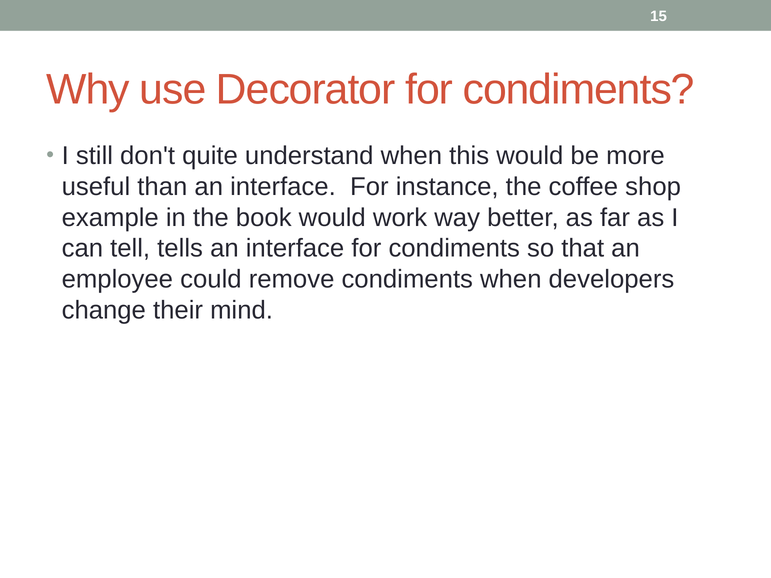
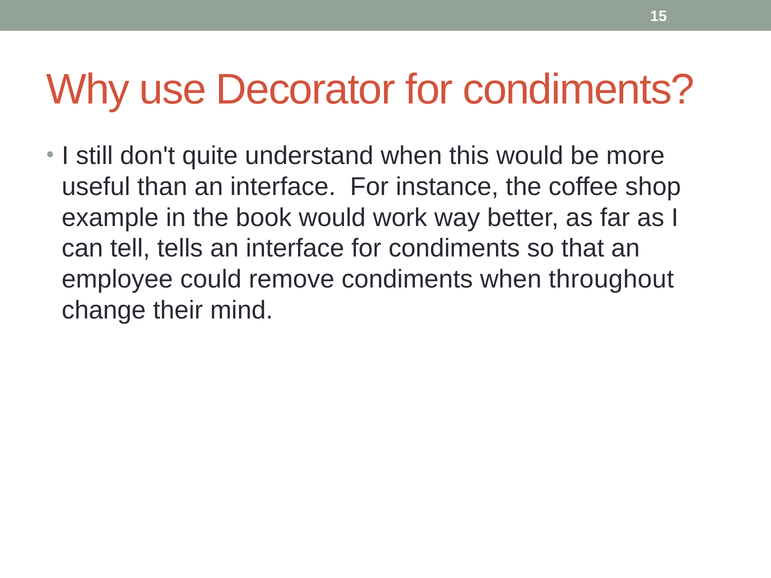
developers: developers -> throughout (611, 279)
